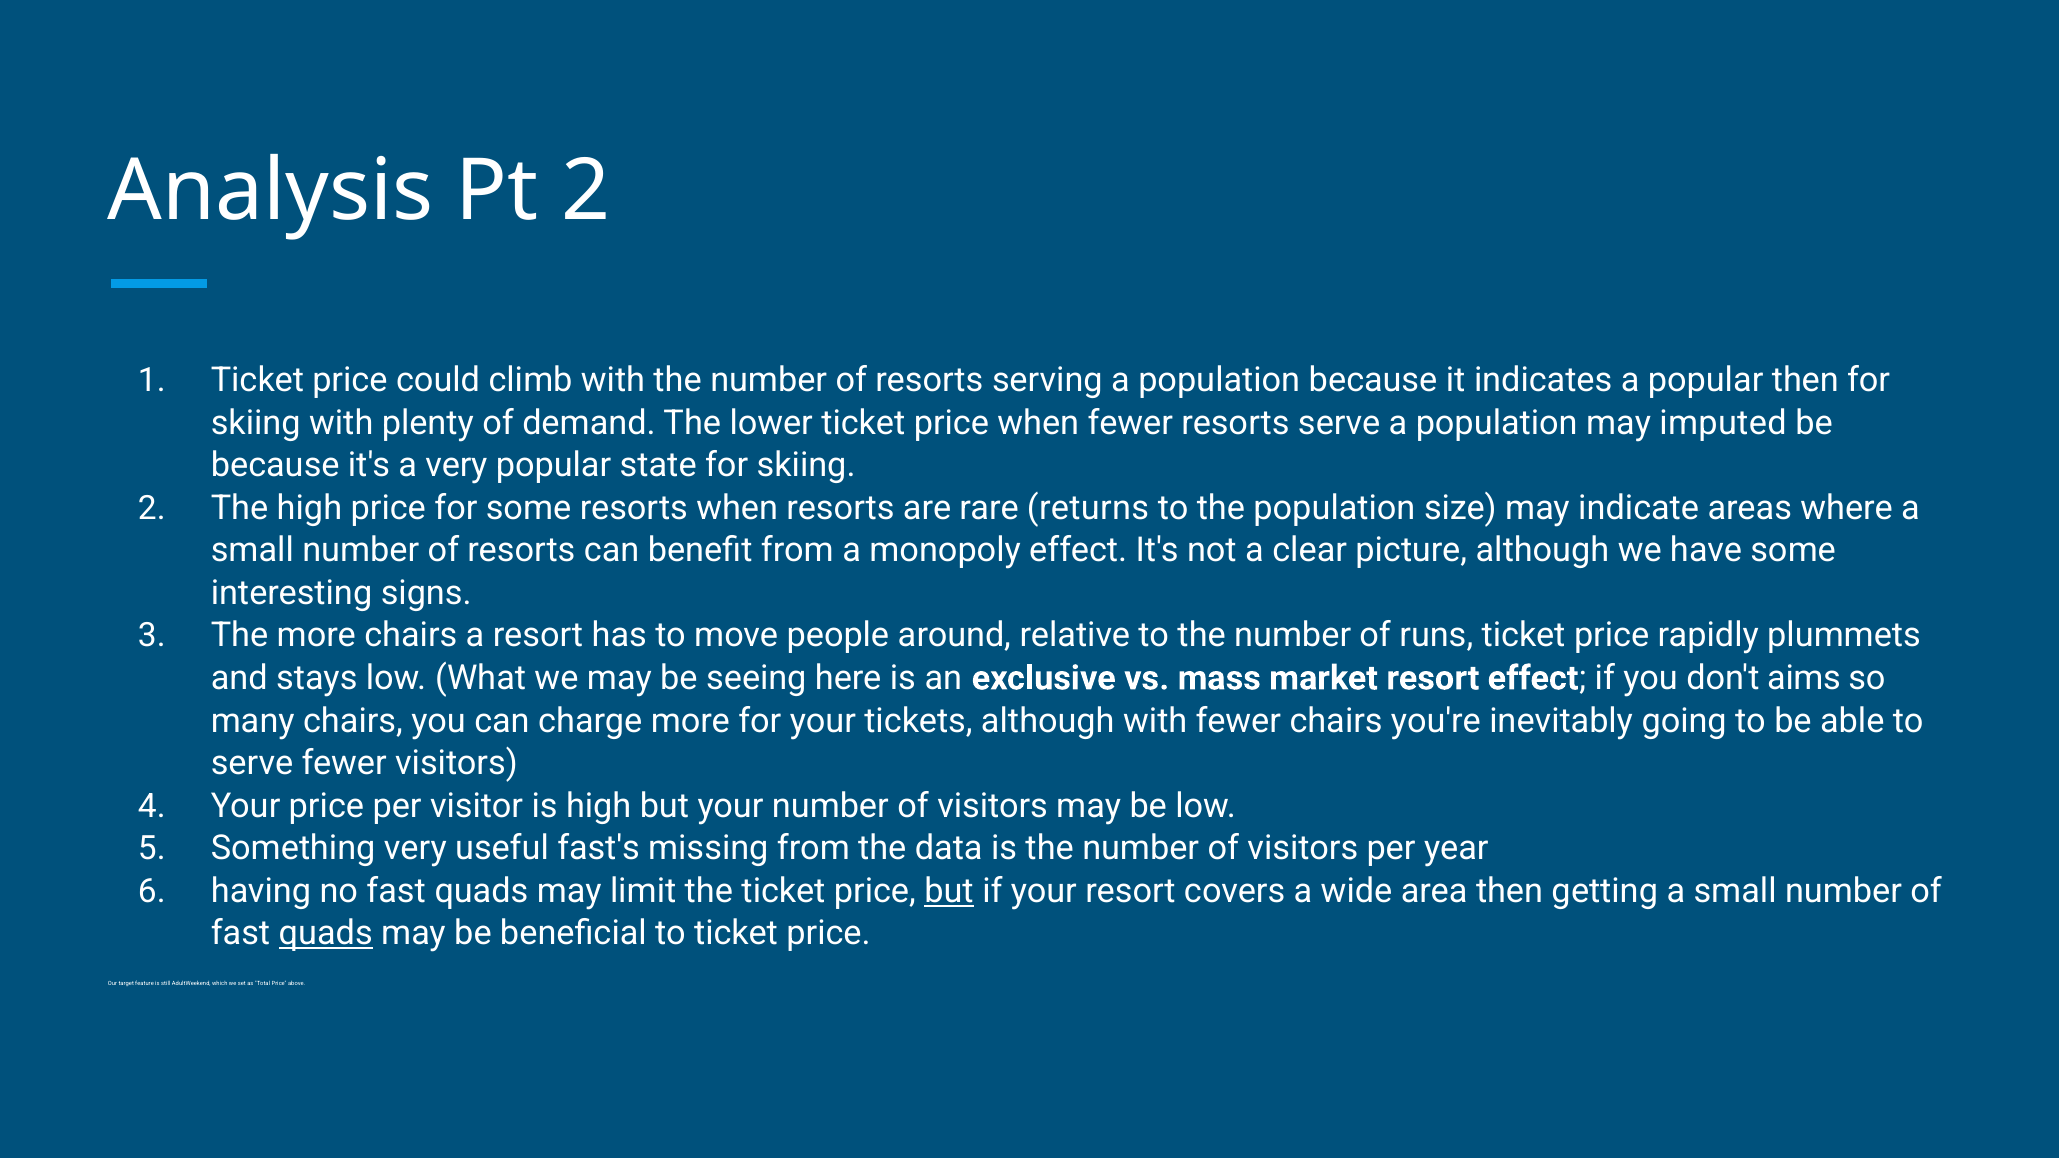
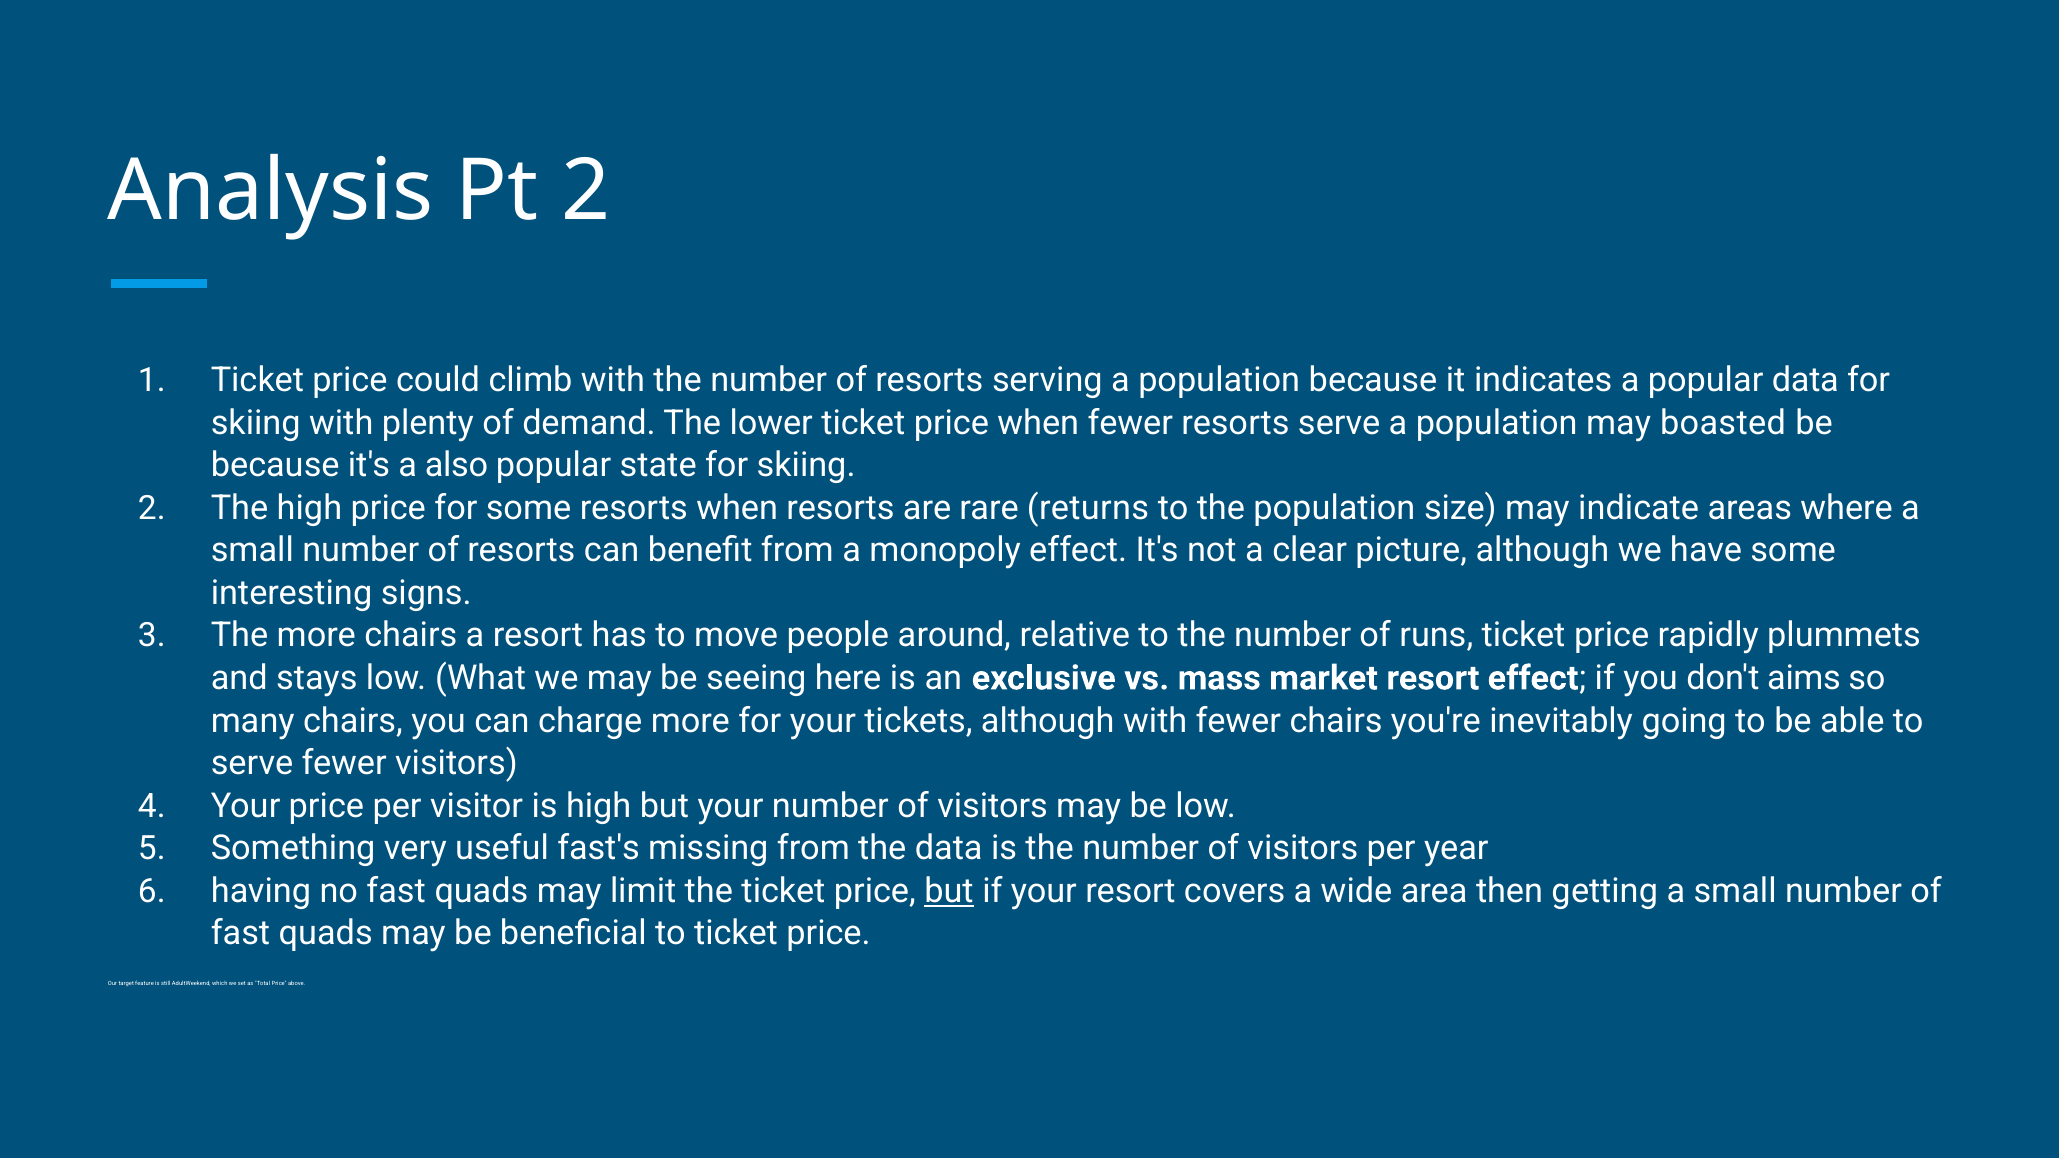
popular then: then -> data (1805, 380)
imputed: imputed -> boasted (1723, 423)
a very: very -> also (456, 465)
quads underline: present -> none (326, 934)
